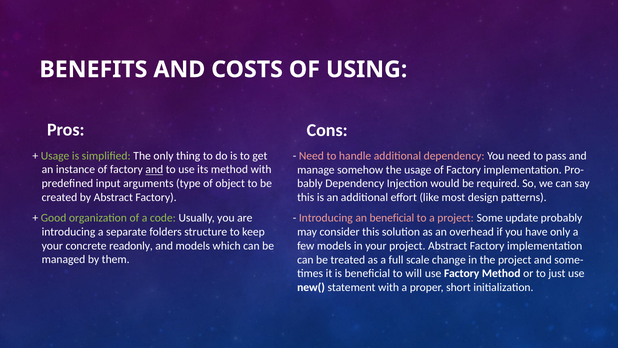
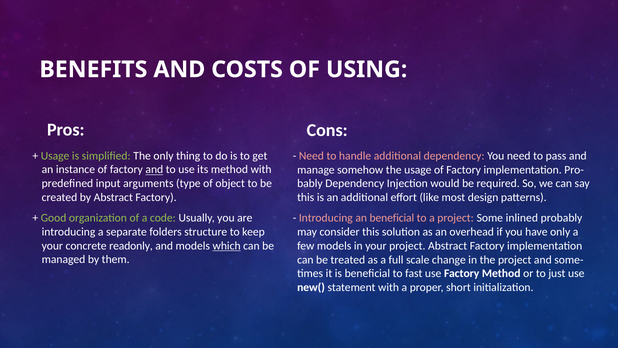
update: update -> inlined (522, 218)
which underline: none -> present (227, 245)
will: will -> fast (414, 273)
